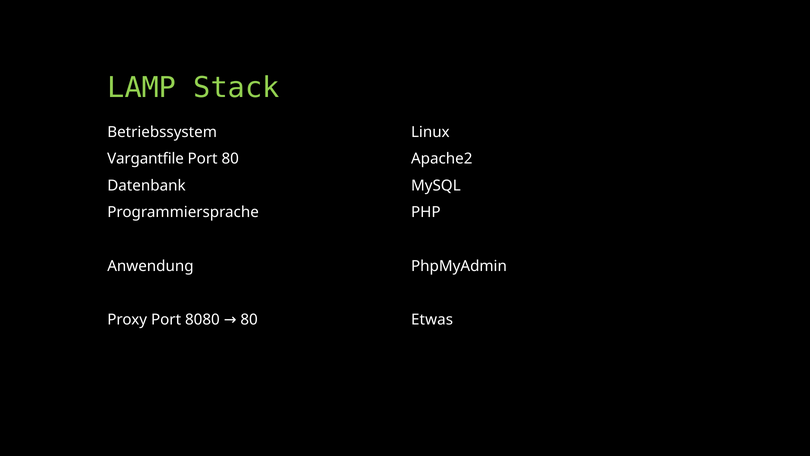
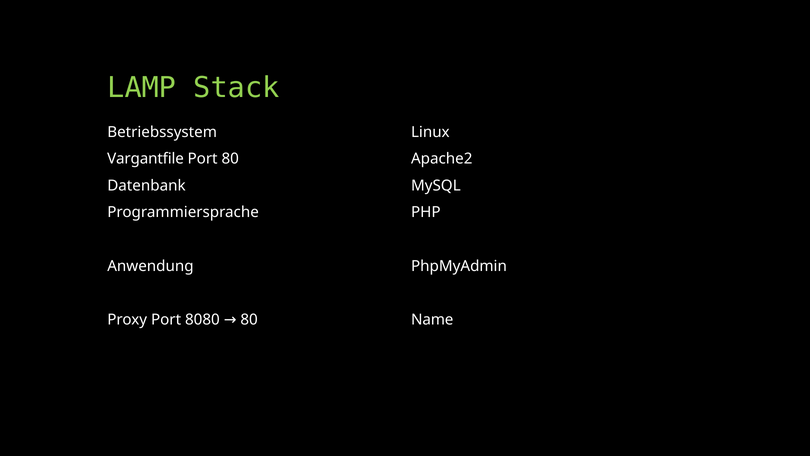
Etwas: Etwas -> Name (432, 319)
